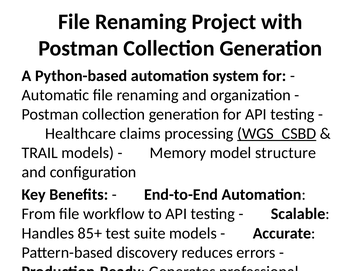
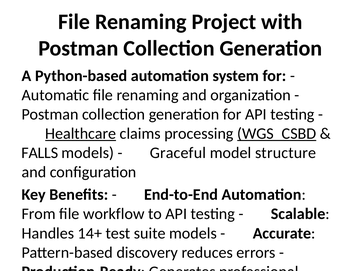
Healthcare underline: none -> present (81, 134)
TRAIL: TRAIL -> FALLS (40, 153)
Memory: Memory -> Graceful (178, 153)
85+: 85+ -> 14+ (90, 233)
